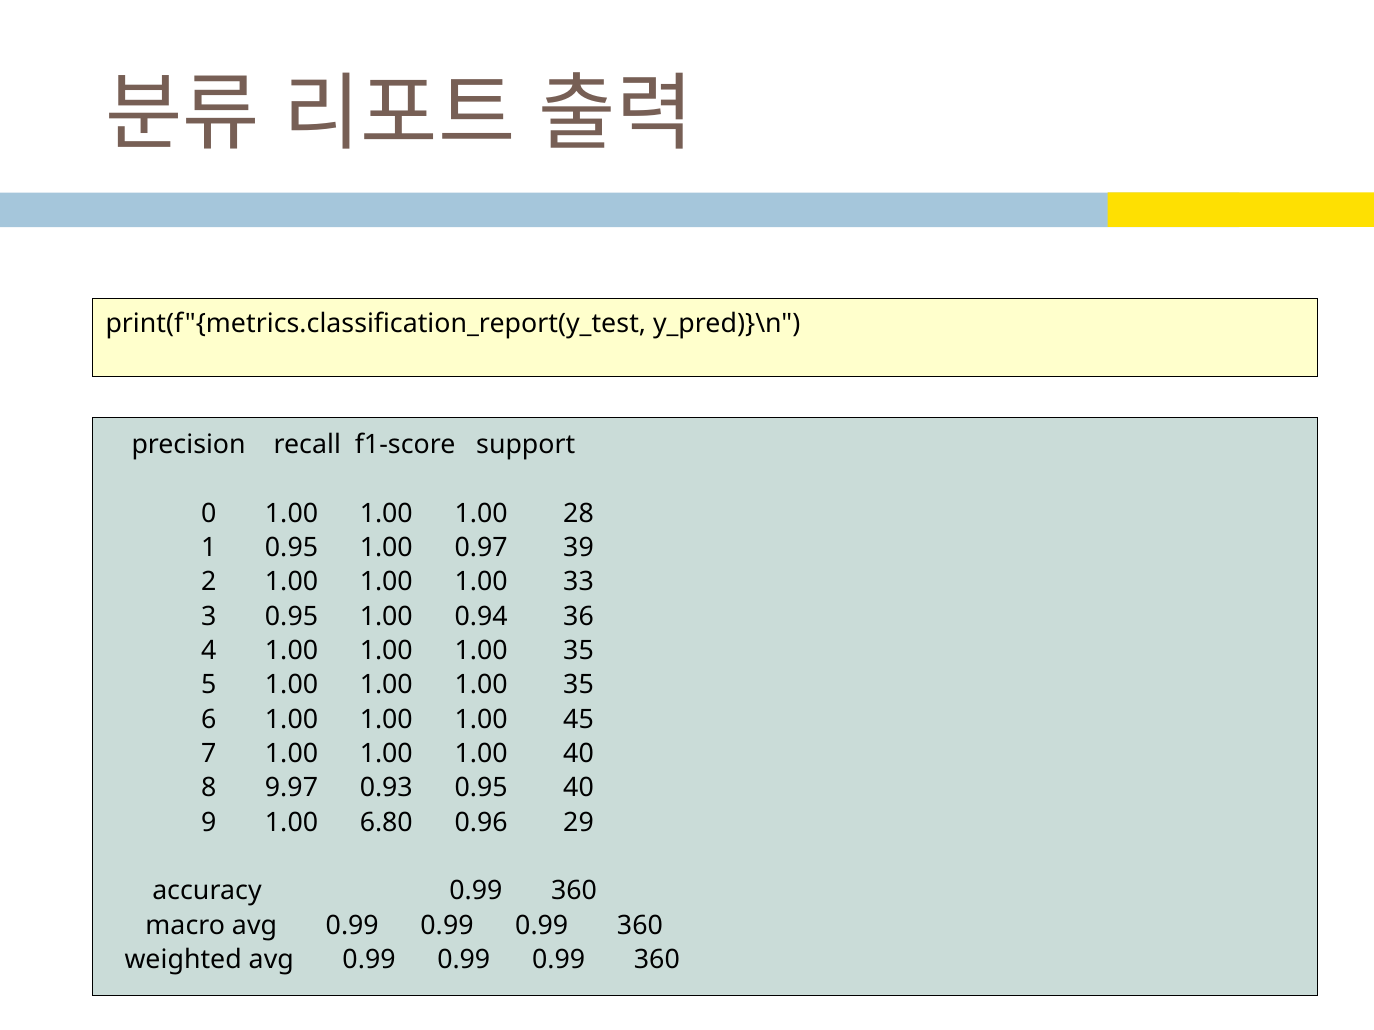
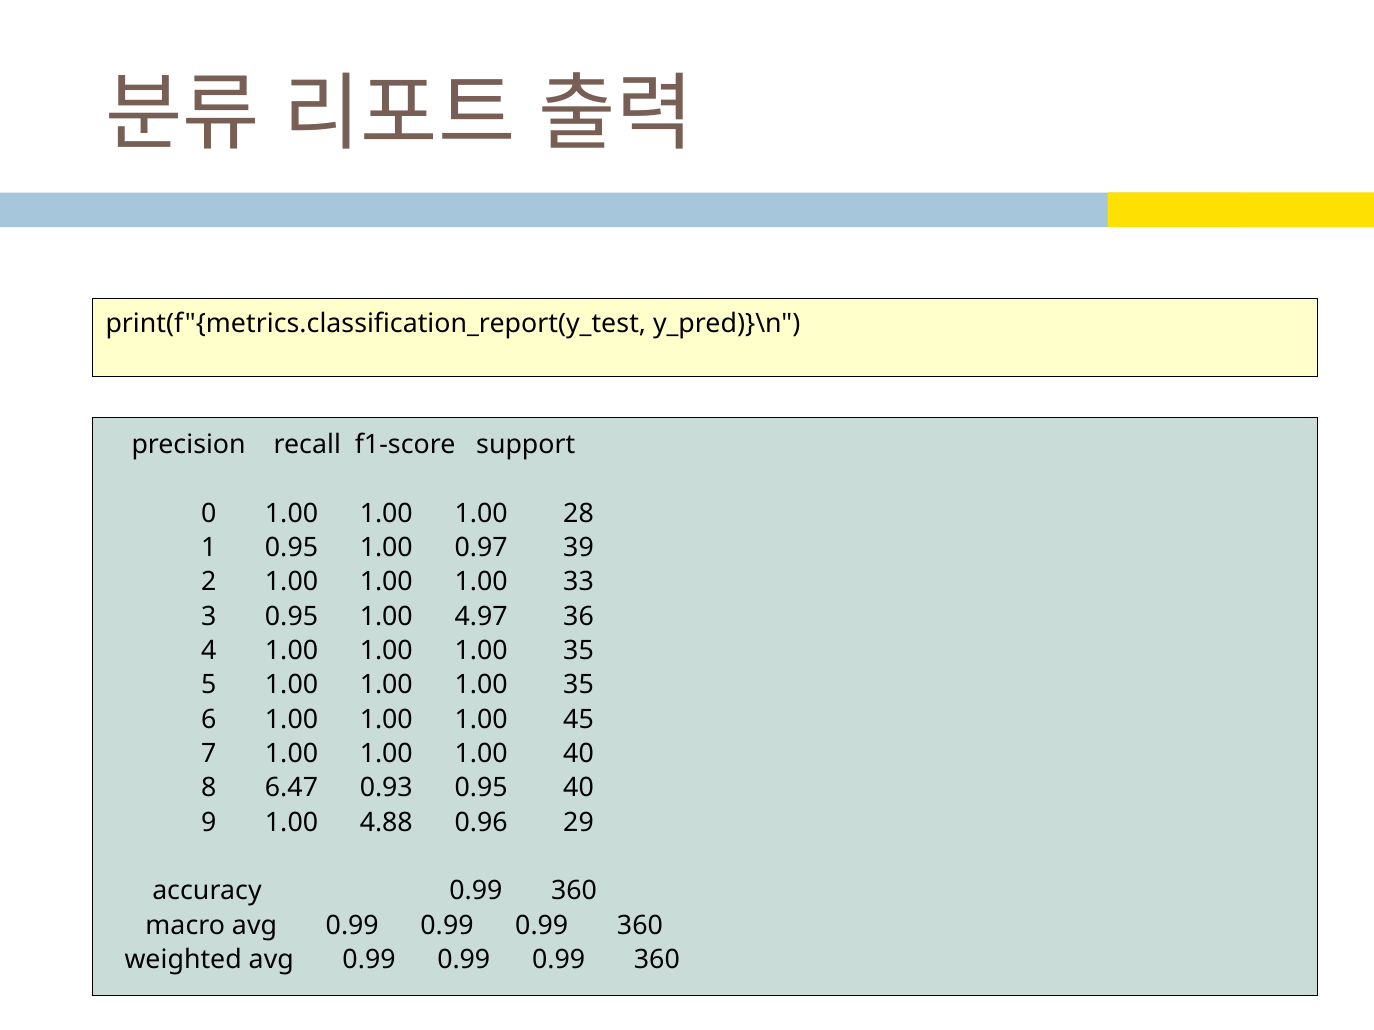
0.94: 0.94 -> 4.97 (481, 617)
9.97: 9.97 -> 6.47 (291, 788)
6.80: 6.80 -> 4.88 (386, 823)
